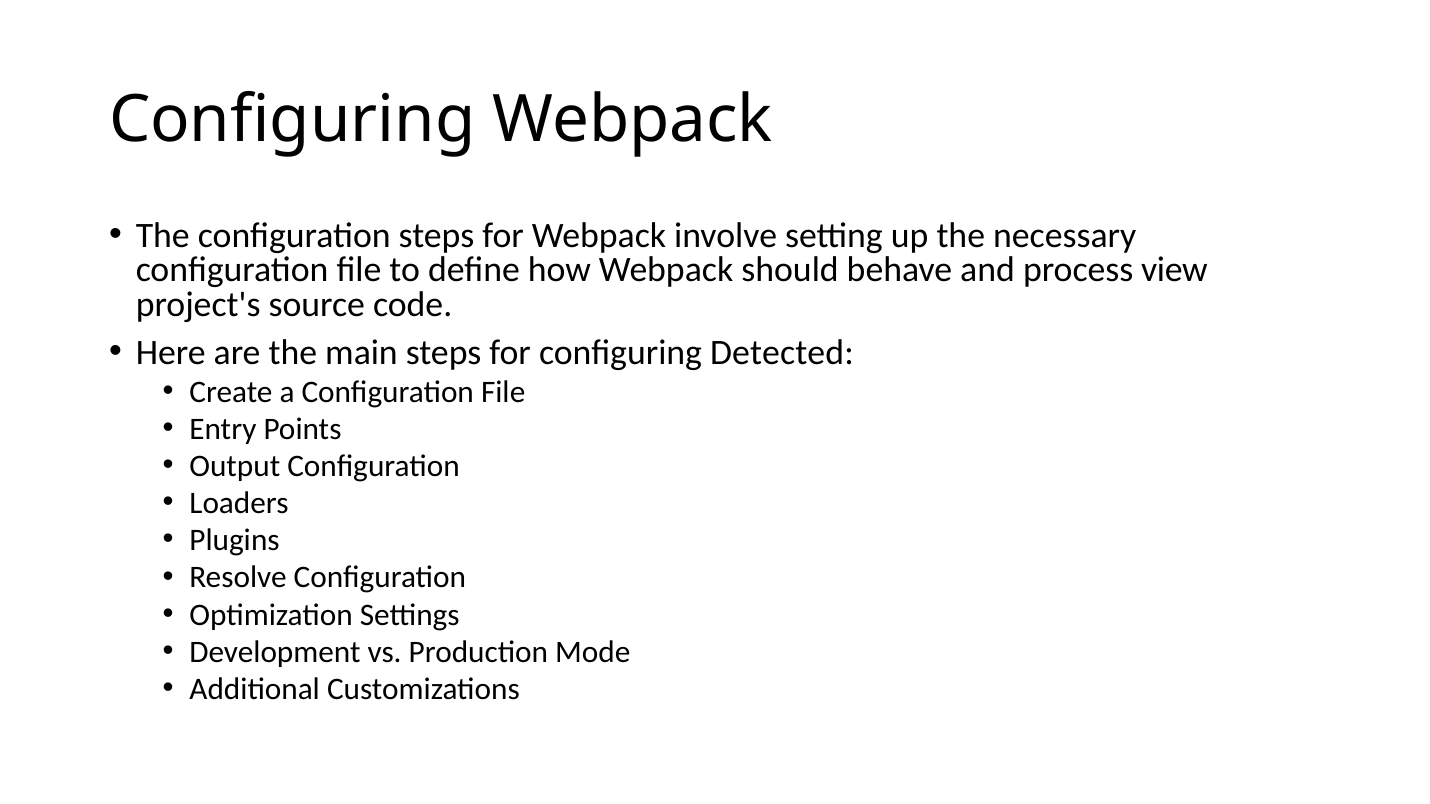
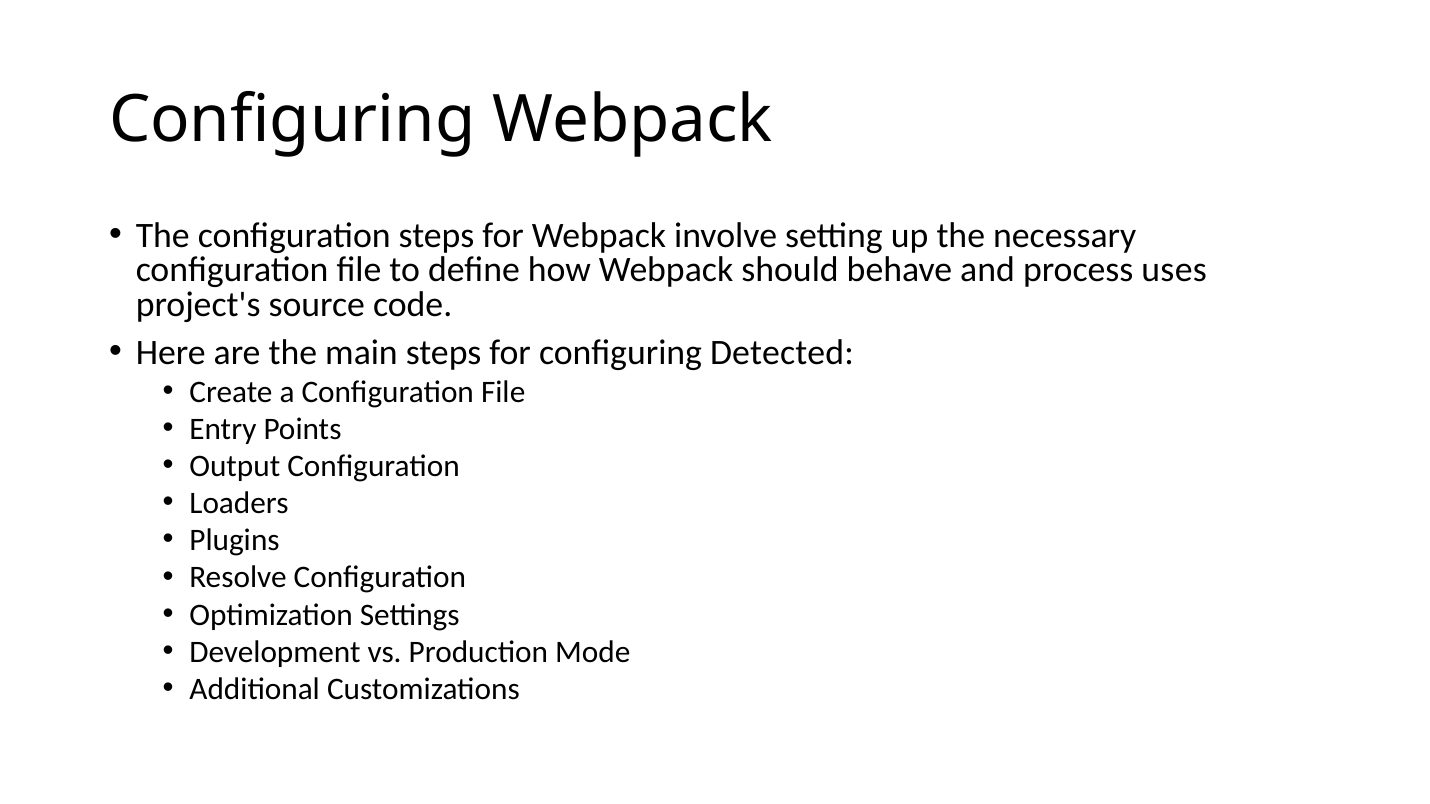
view: view -> uses (1174, 270)
